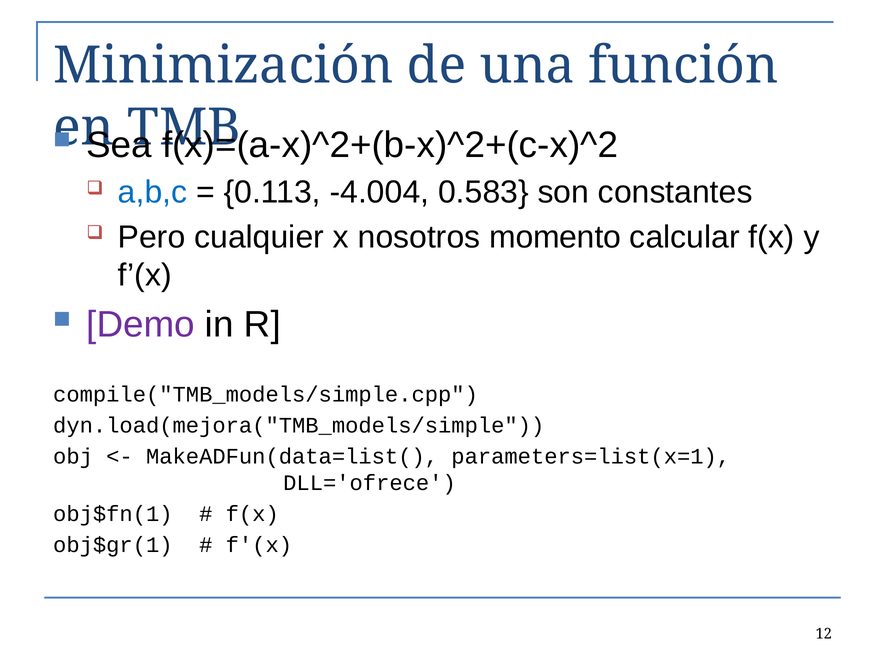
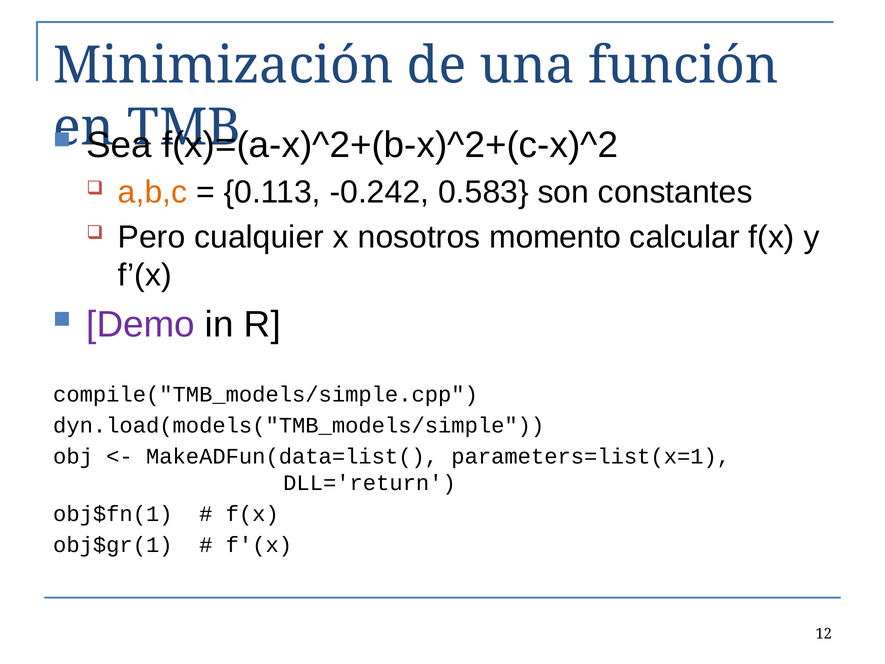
a,b,c colour: blue -> orange (153, 192)
-4.004: -4.004 -> -0.242 (379, 192)
dyn.load(mejora("TMB_models/simple: dyn.load(mejora("TMB_models/simple -> dyn.load(models("TMB_models/simple (299, 425)
DLL='ofrece: DLL='ofrece -> DLL='return (369, 483)
